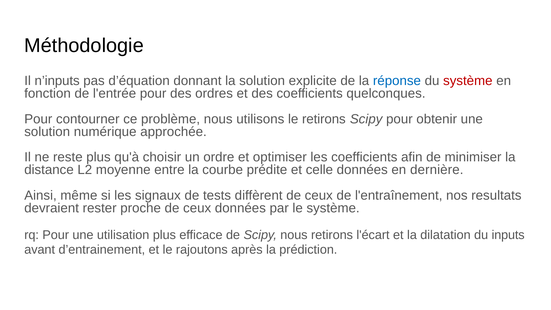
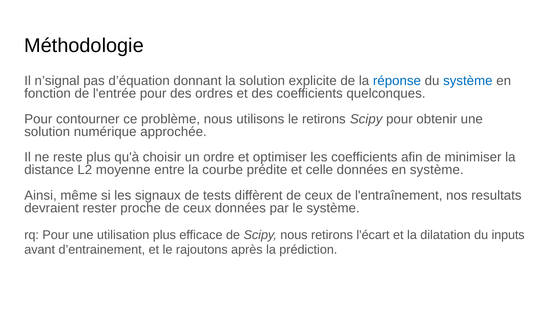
n’inputs: n’inputs -> n’signal (57, 81)
système colour: red -> blue (468, 81)
en dernière: dernière -> système (437, 170)
